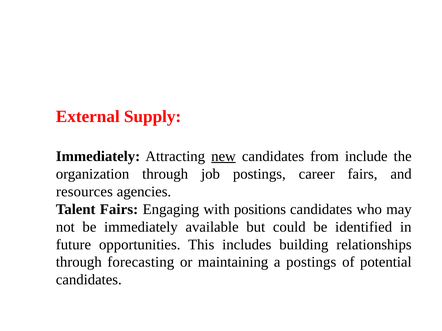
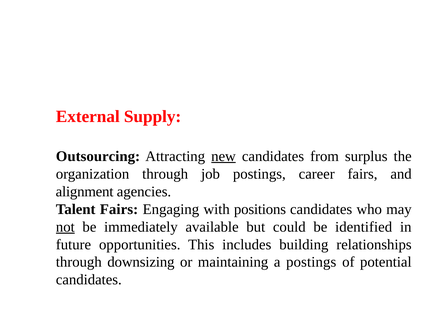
Immediately: Immediately -> Outsourcing (98, 156)
include: include -> surplus (366, 156)
resources: resources -> alignment (85, 192)
not underline: none -> present (65, 227)
forecasting: forecasting -> downsizing (141, 263)
